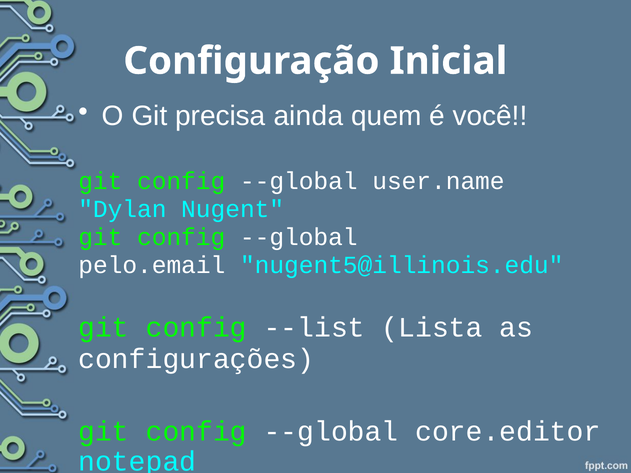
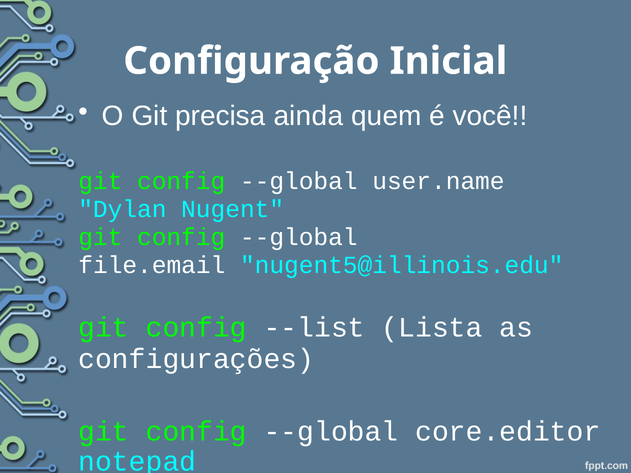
pelo.email: pelo.email -> file.email (152, 265)
